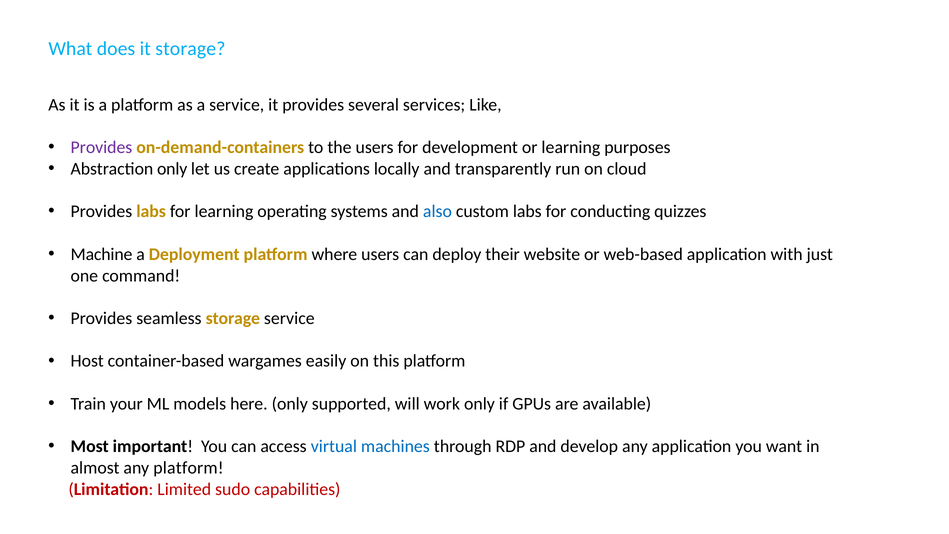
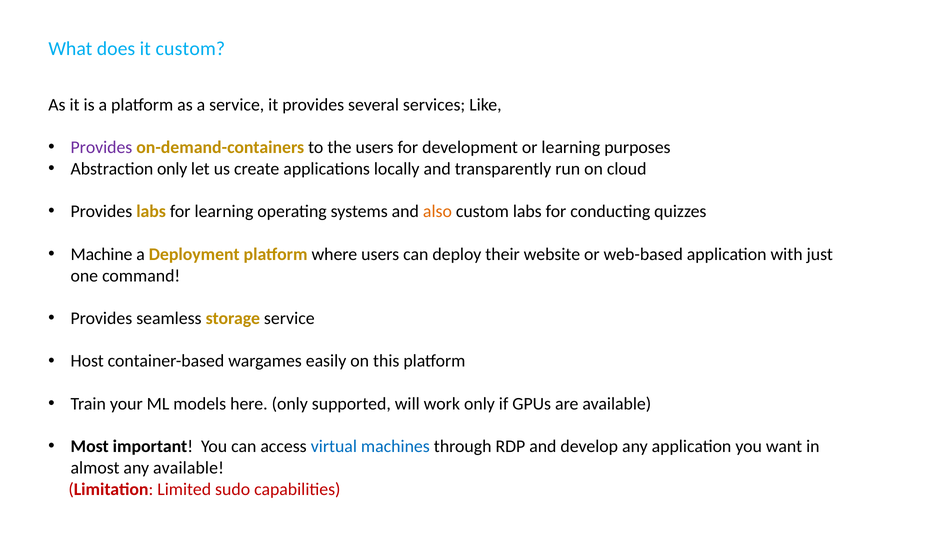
it storage: storage -> custom (190, 49)
also colour: blue -> orange (437, 211)
any platform: platform -> available (189, 468)
